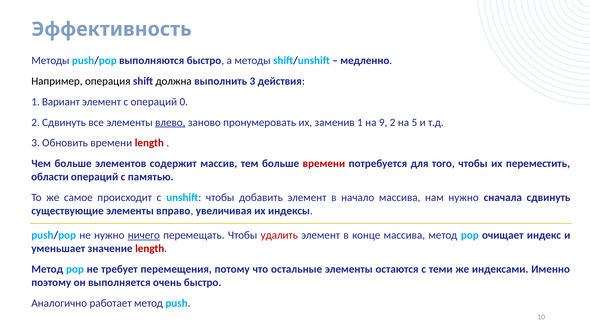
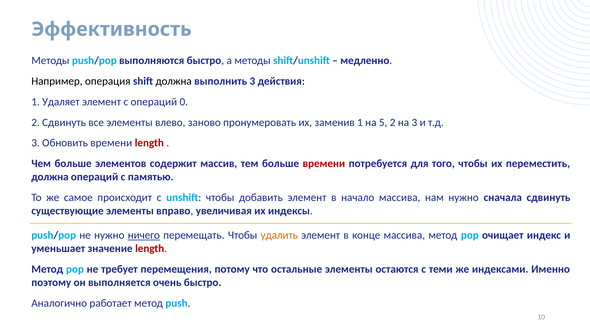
Вариант: Вариант -> Удаляет (61, 102)
влево underline: present -> none (170, 122)
9: 9 -> 5 (383, 122)
на 5: 5 -> 3 (414, 122)
области: области -> должна (50, 177)
удалить colour: red -> orange (279, 235)
